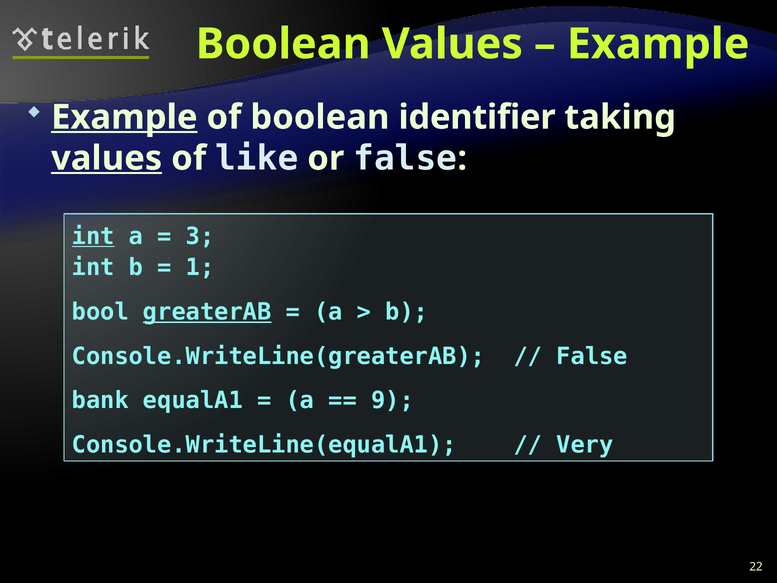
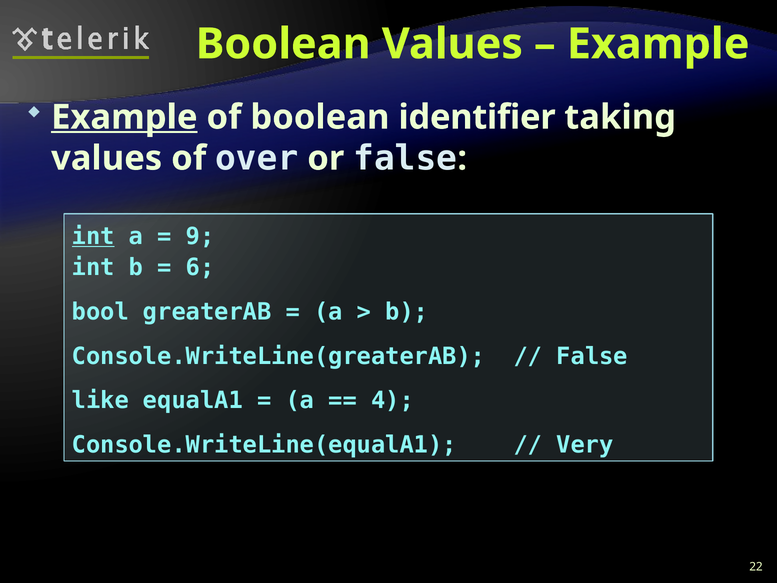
values underline: present -> none (107, 158)
like: like -> over (257, 158)
3: 3 -> 9 (200, 236)
1: 1 -> 6 (200, 268)
greaterAB underline: present -> none (207, 312)
bank: bank -> like (100, 400)
9: 9 -> 4 (393, 400)
